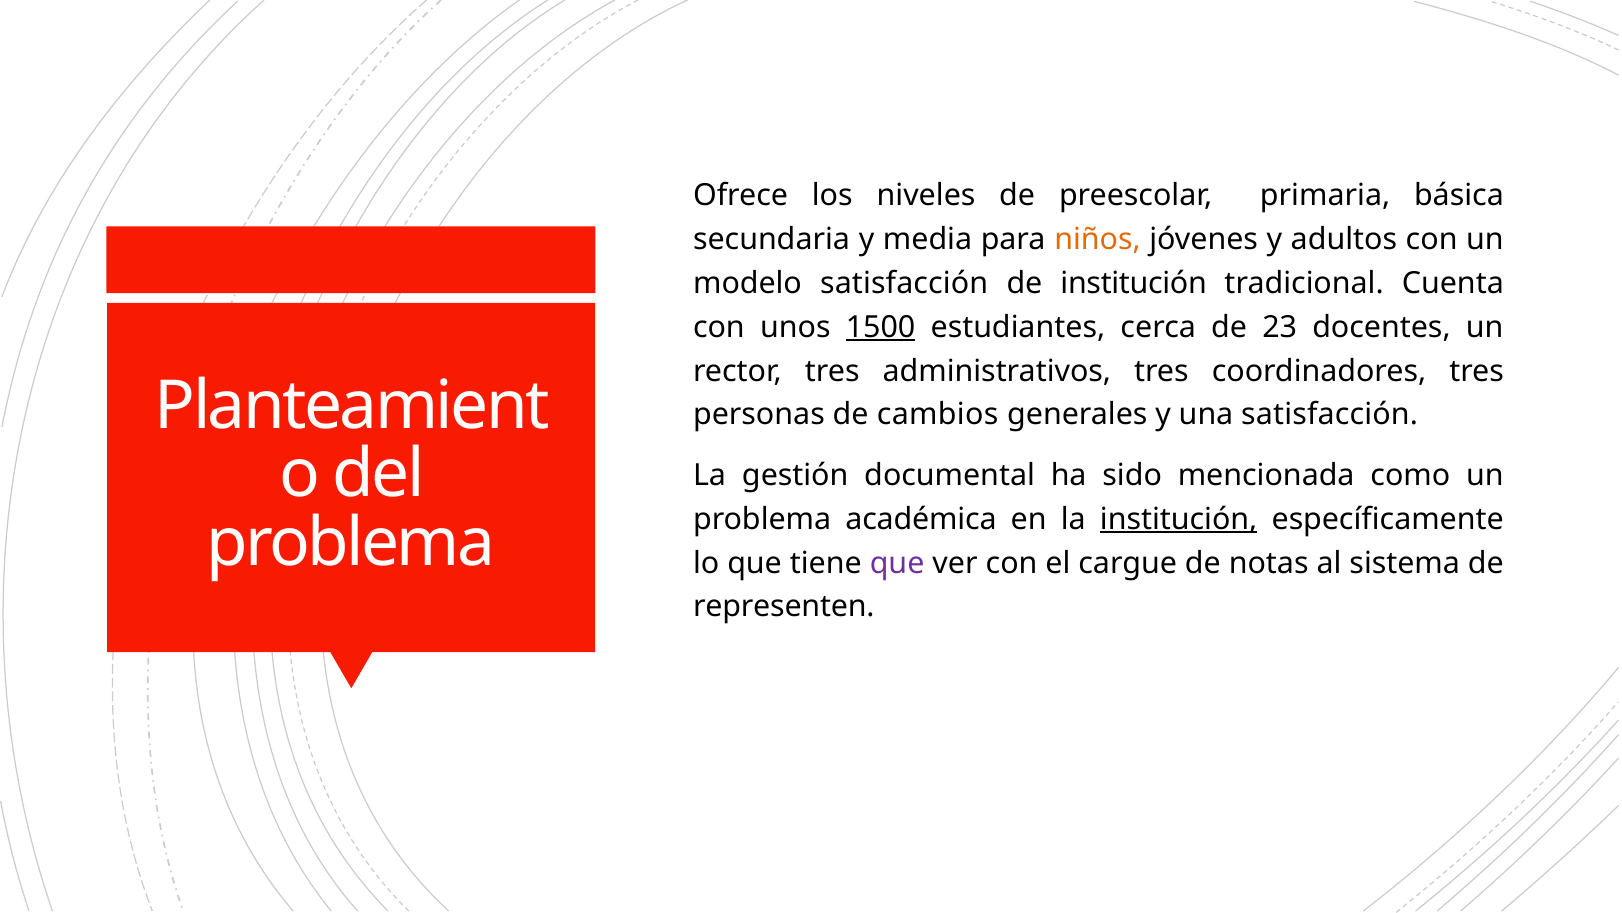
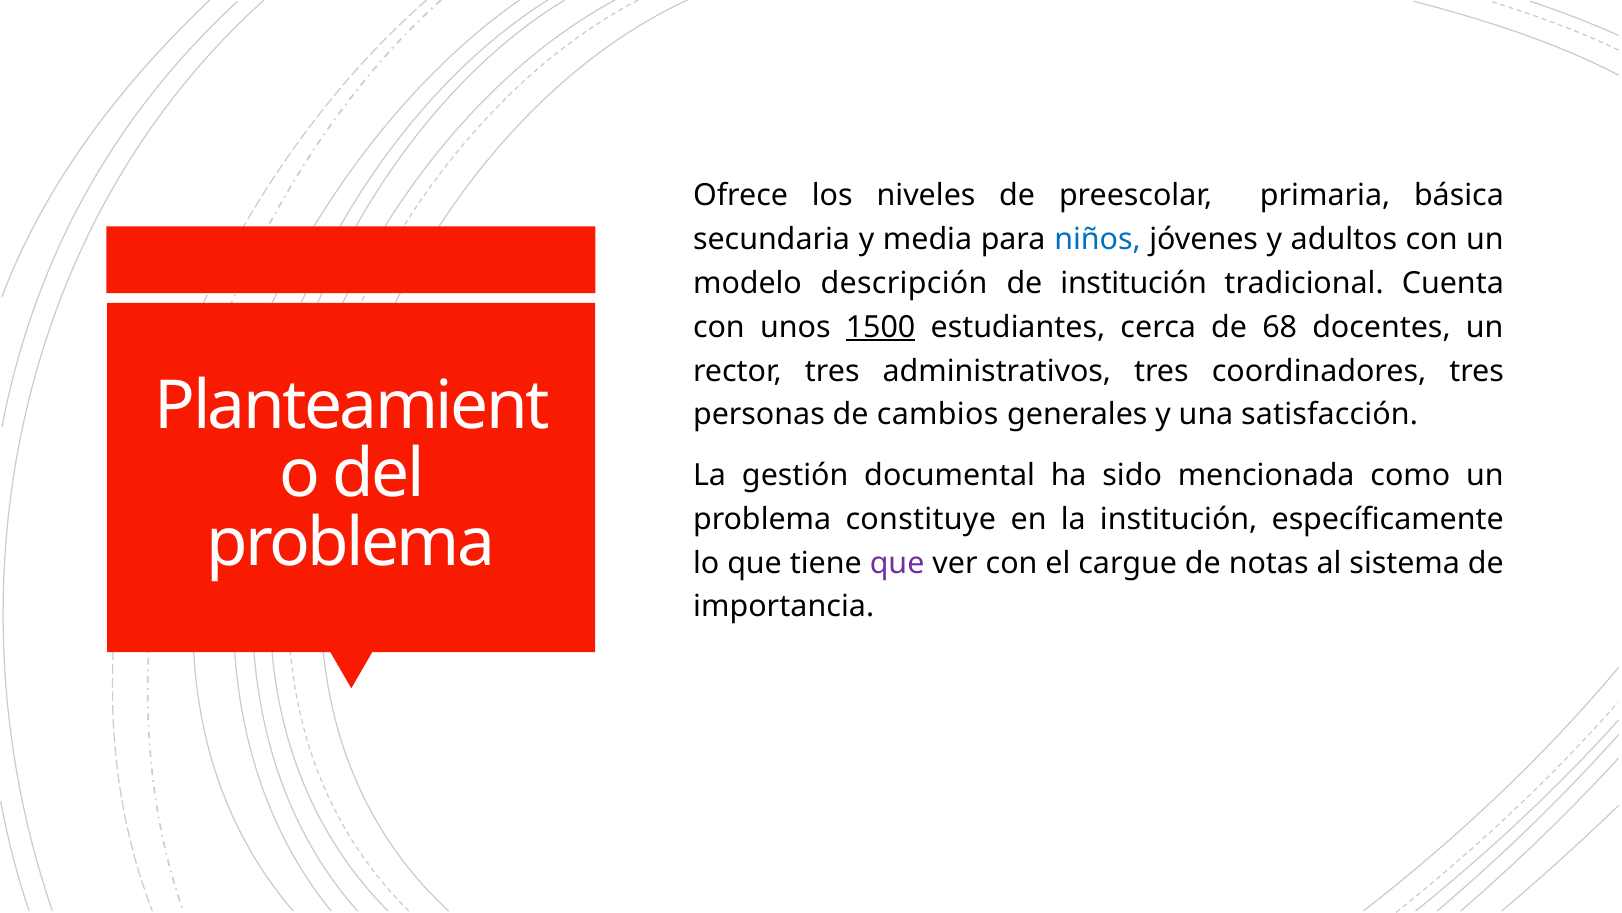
niños colour: orange -> blue (1098, 239)
modelo satisfacción: satisfacción -> descripción (904, 283)
23: 23 -> 68 (1280, 327)
académica: académica -> constituye (921, 519)
institución underline: present -> none (1179, 519)
representen: representen -> importancia (784, 606)
